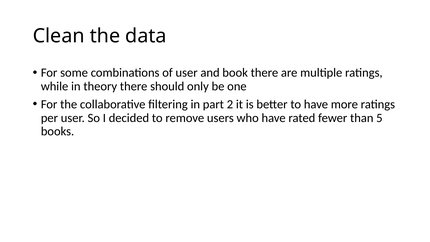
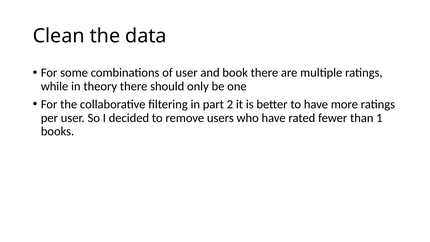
5: 5 -> 1 (379, 118)
